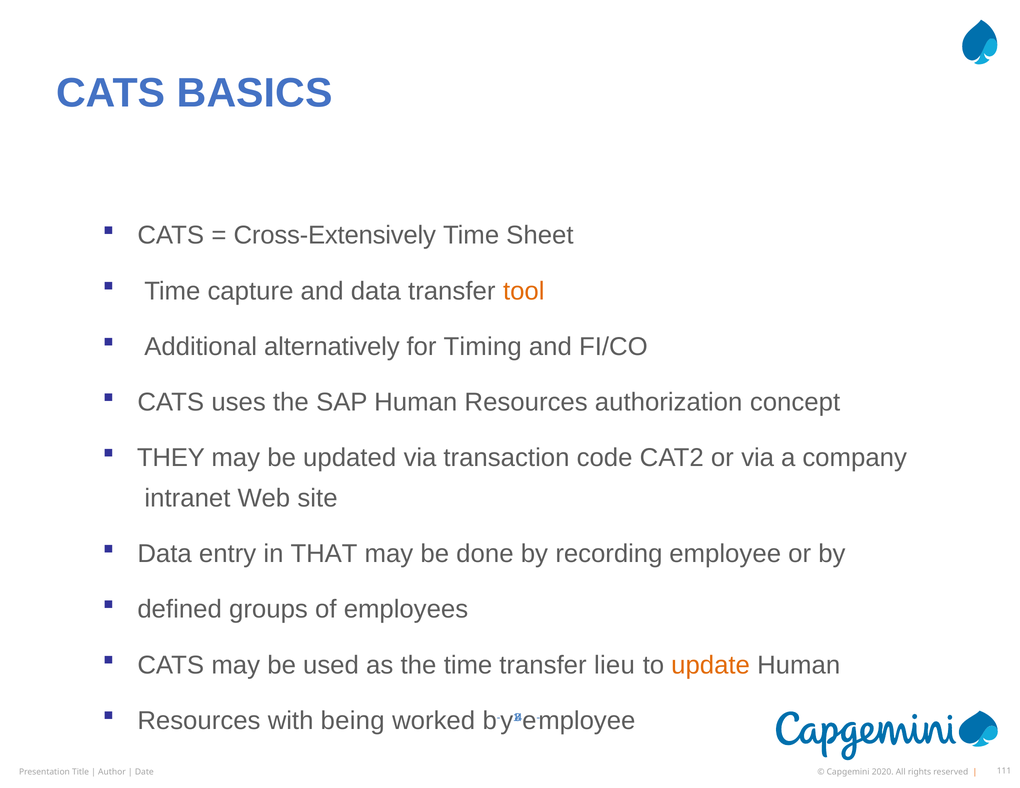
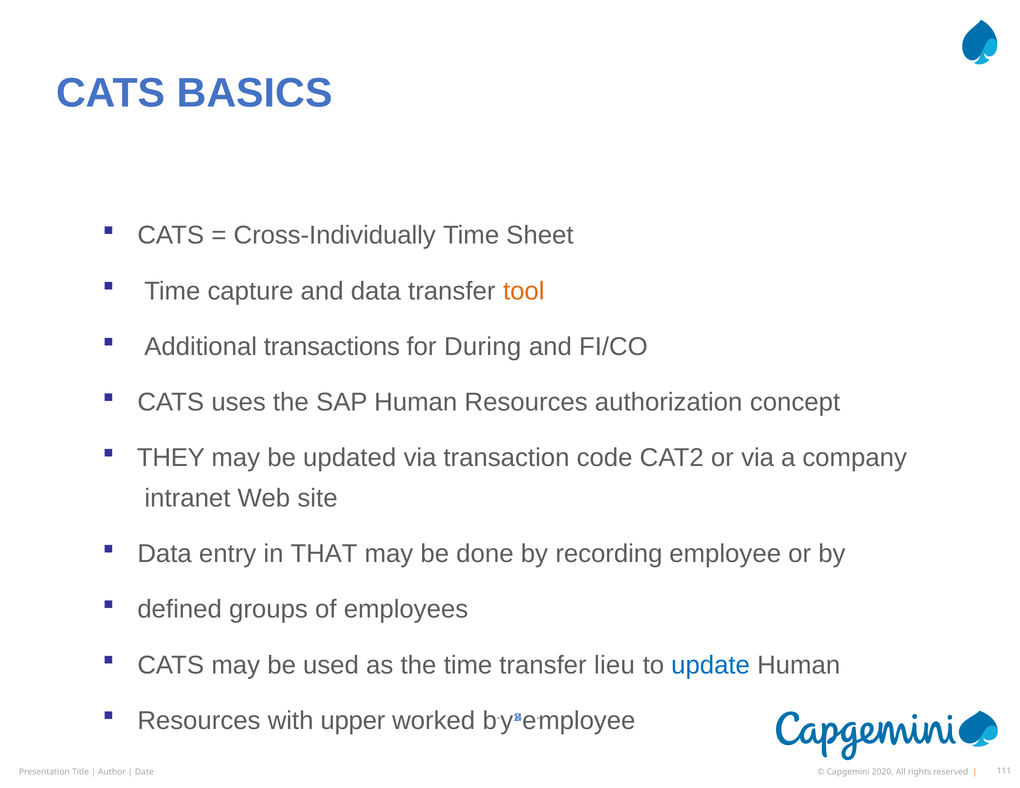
Cross-Extensively: Cross-Extensively -> Cross-Individually (335, 236)
alternatively: alternatively -> transactions (332, 347)
Timing: Timing -> During (483, 347)
update colour: orange -> blue (711, 665)
being: being -> upper (353, 721)
